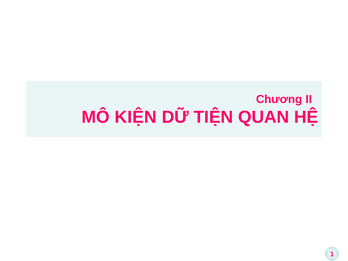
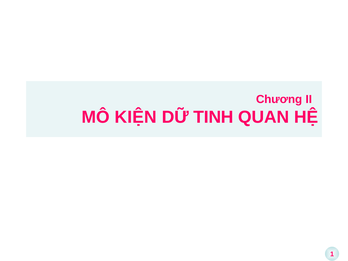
TIỆN: TIỆN -> TINH (213, 117)
